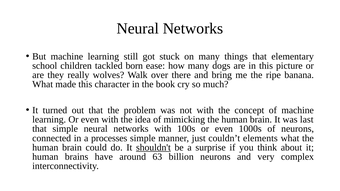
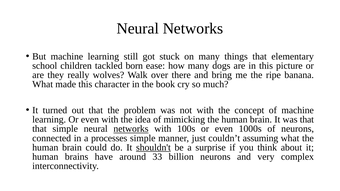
was last: last -> that (307, 120)
networks underline: none -> present (131, 129)
elements: elements -> assuming (260, 138)
63: 63 -> 33 (157, 157)
